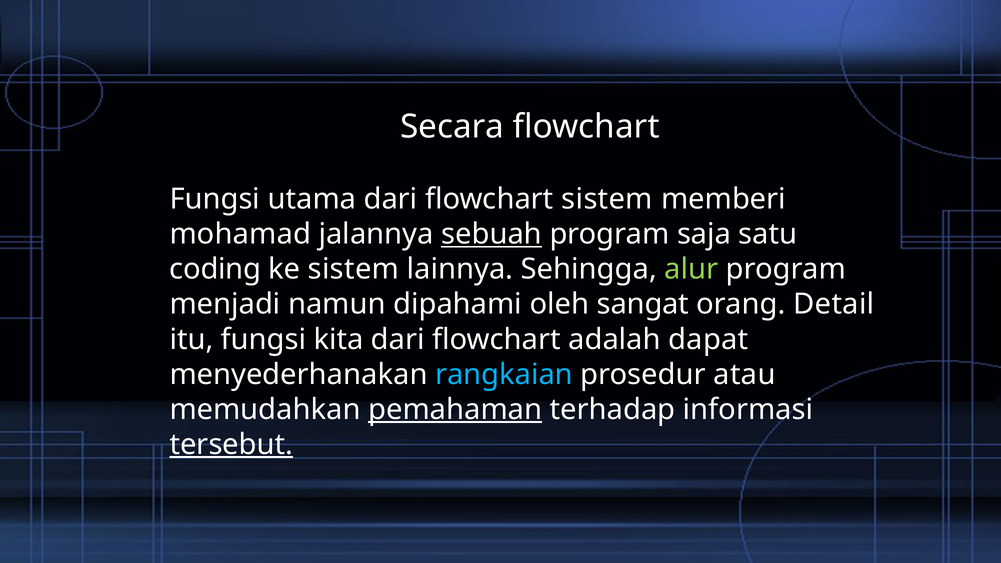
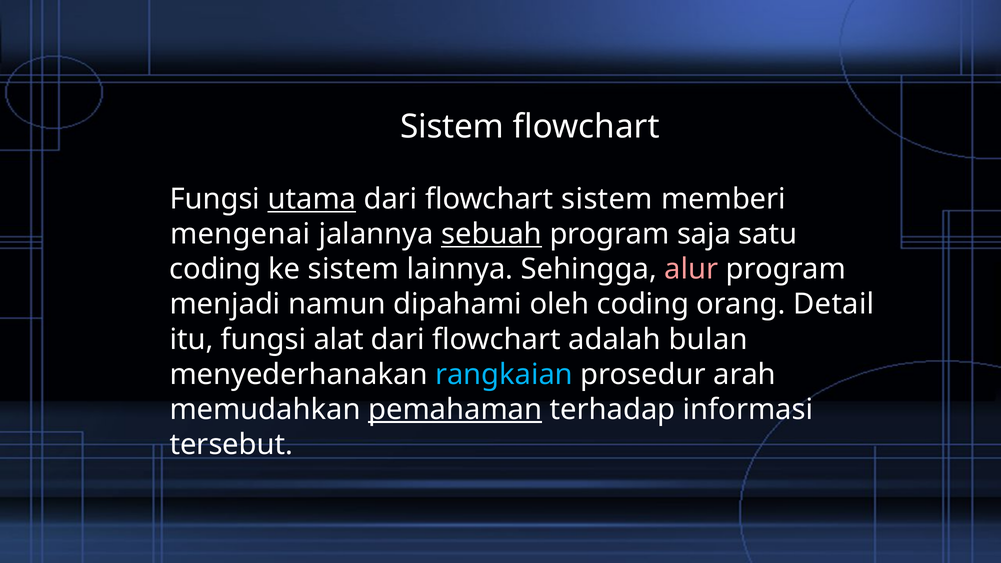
Secara: Secara -> Sistem (452, 127)
utama underline: none -> present (312, 199)
mohamad: mohamad -> mengenai (240, 234)
alur colour: light green -> pink (691, 269)
oleh sangat: sangat -> coding (643, 304)
kita: kita -> alat (339, 339)
dapat: dapat -> bulan (708, 339)
atau: atau -> arah (745, 374)
tersebut underline: present -> none (231, 445)
